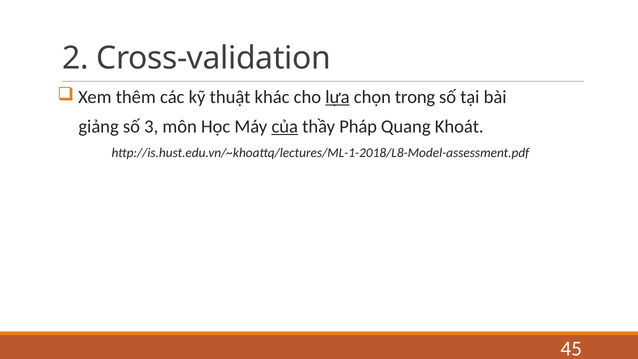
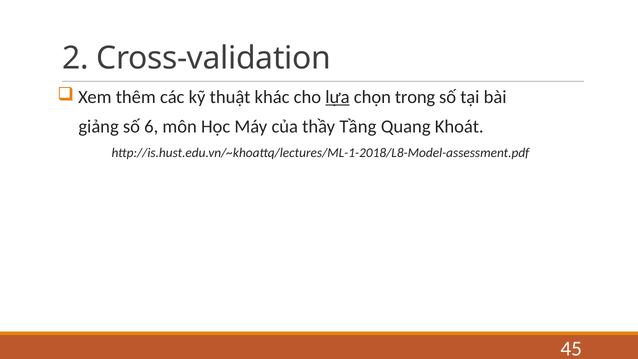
3: 3 -> 6 (151, 126)
của underline: present -> none (285, 126)
Pháp: Pháp -> Tầng (358, 126)
